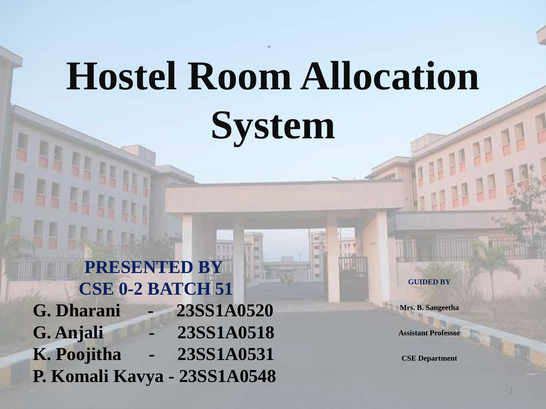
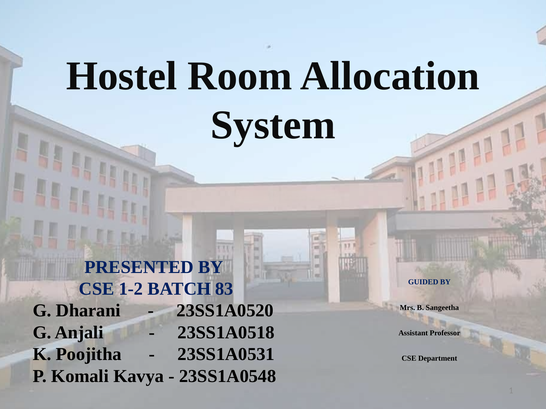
0-2: 0-2 -> 1-2 (131, 289)
51: 51 -> 83 (224, 289)
